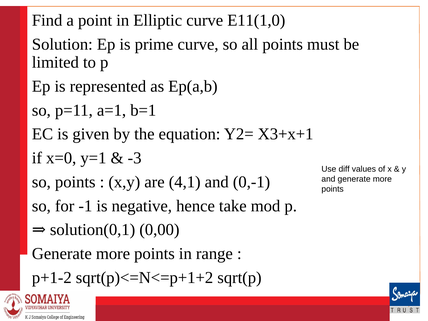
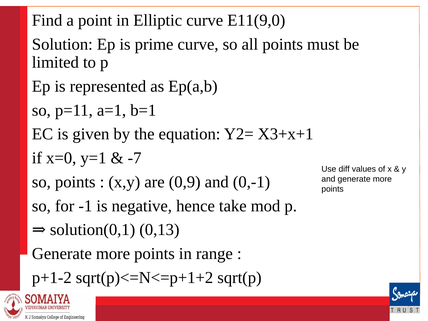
E11(1,0: E11(1,0 -> E11(9,0 (256, 20)
-3: -3 -> -7 (135, 158)
4,1: 4,1 -> 0,9 (185, 182)
0,00: 0,00 -> 0,13 (159, 230)
